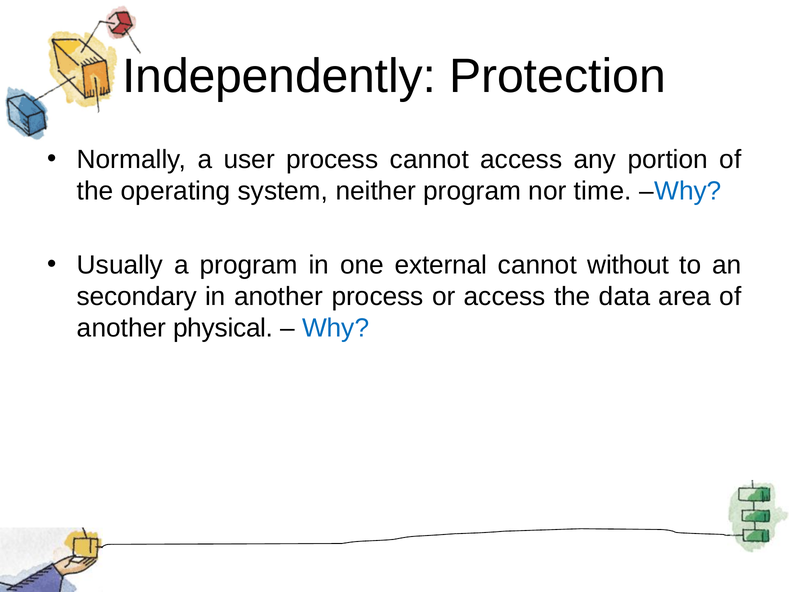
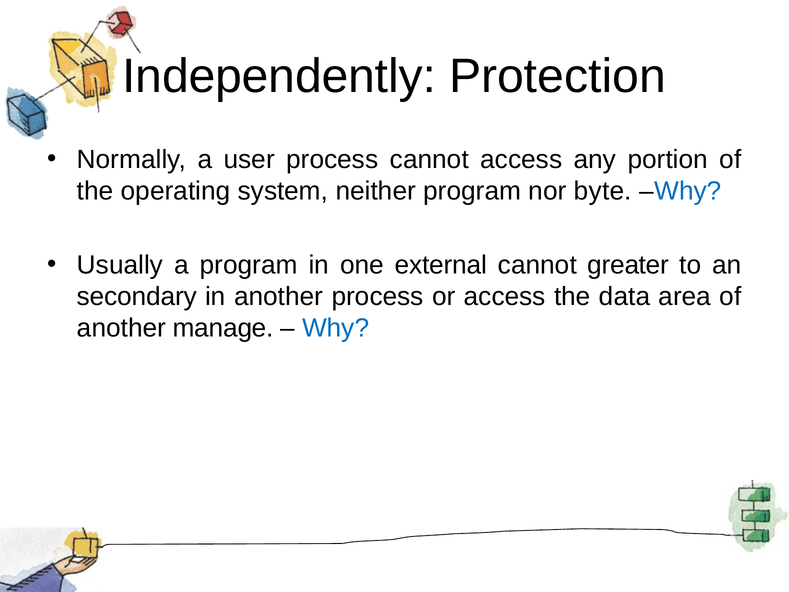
time: time -> byte (603, 191)
without: without -> greater (628, 265)
physical: physical -> manage (223, 328)
